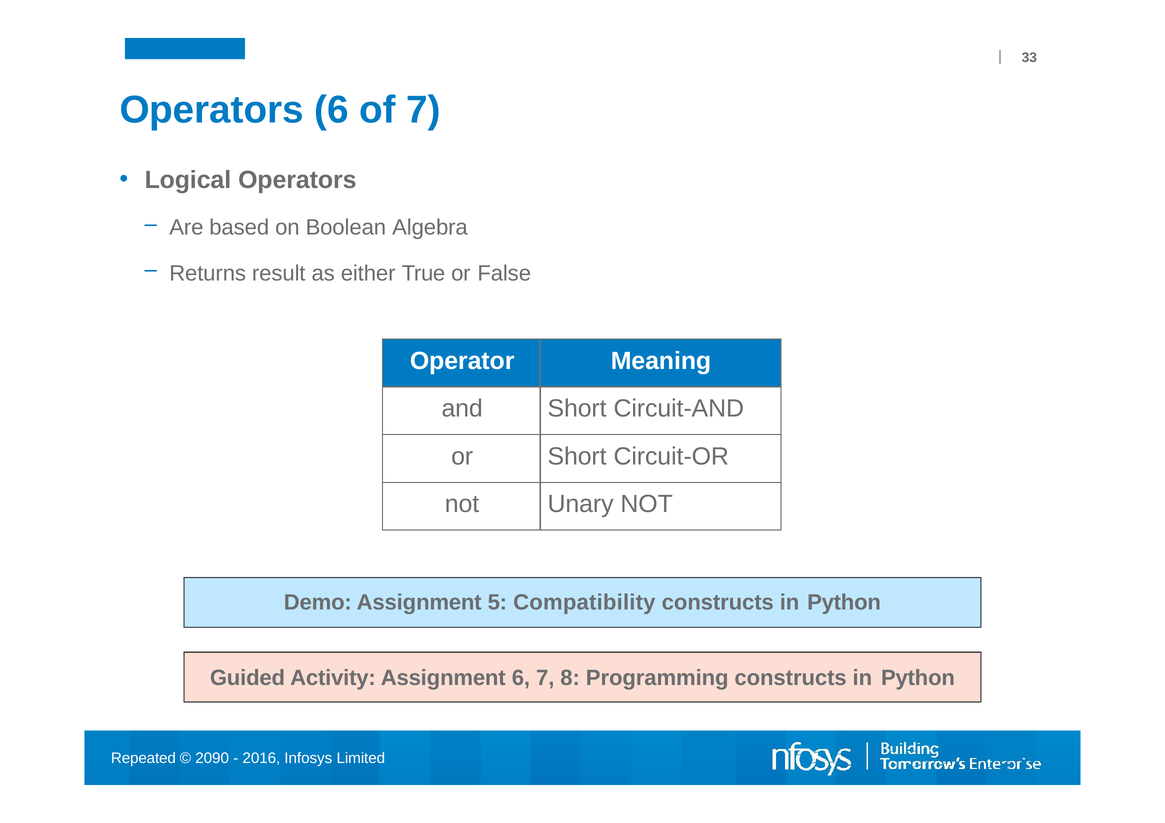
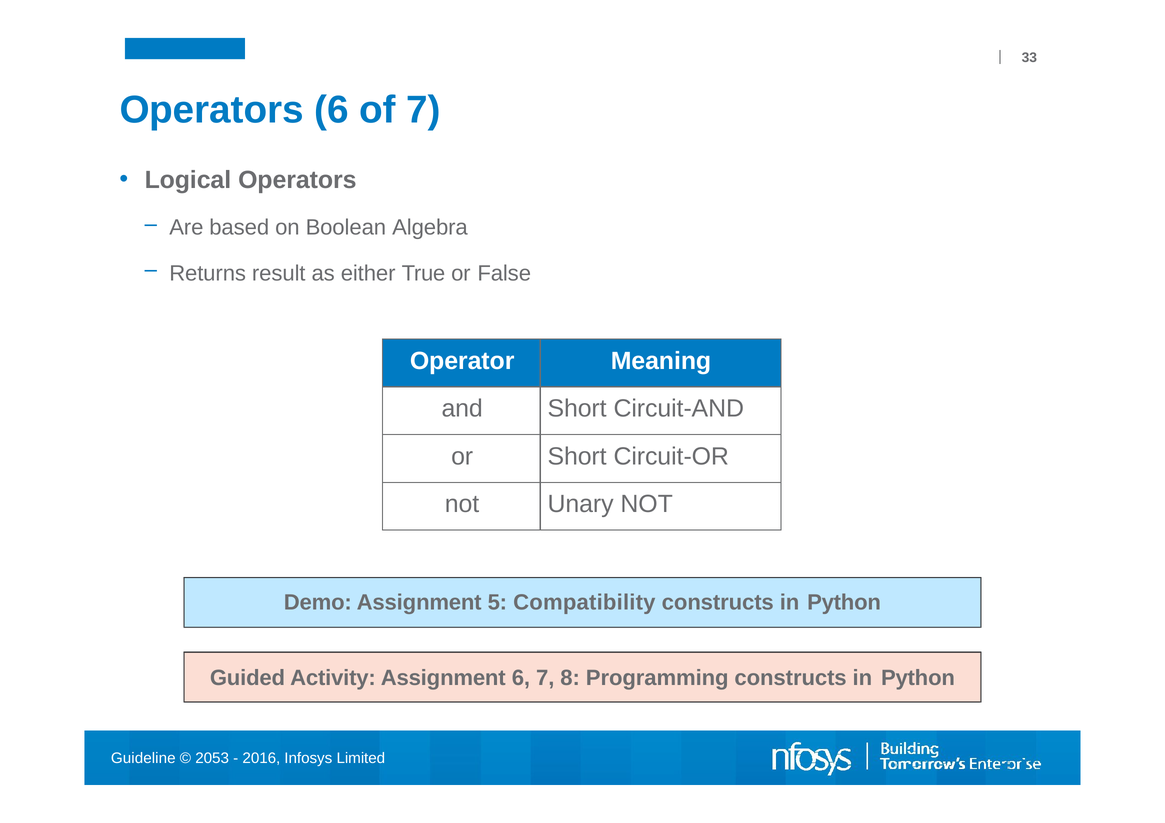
Repeated: Repeated -> Guideline (143, 759)
2090: 2090 -> 2053 (212, 759)
